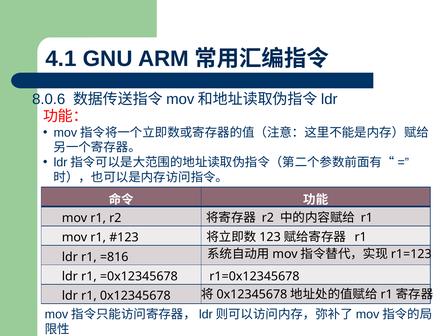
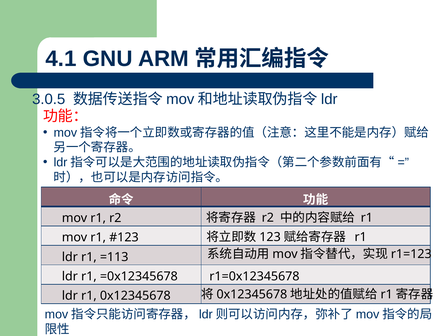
8.0.6: 8.0.6 -> 3.0.5 (49, 99)
=816: =816 -> =113 (114, 257)
